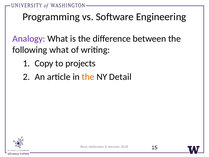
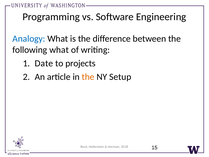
Analogy colour: purple -> blue (29, 39)
Copy: Copy -> Date (44, 63)
Detail: Detail -> Setup (120, 77)
